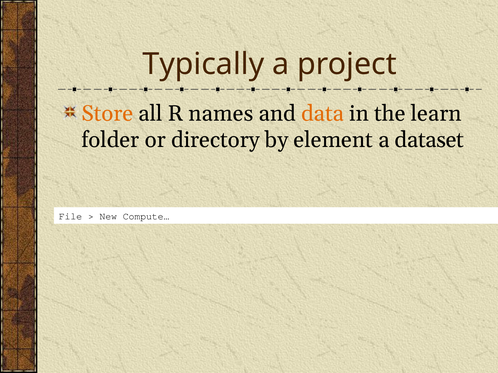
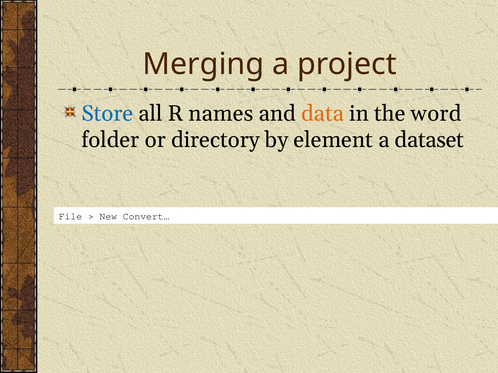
Typically: Typically -> Merging (203, 64)
Store colour: orange -> blue (107, 114)
learn: learn -> word (436, 114)
Compute…: Compute… -> Convert… (146, 216)
